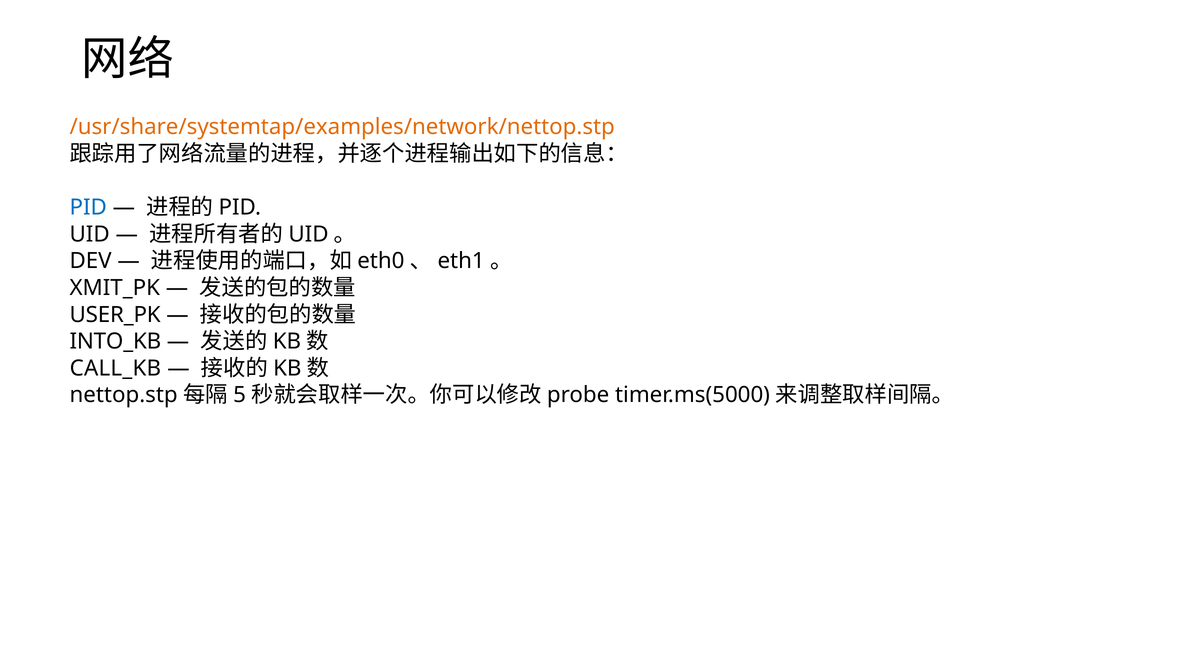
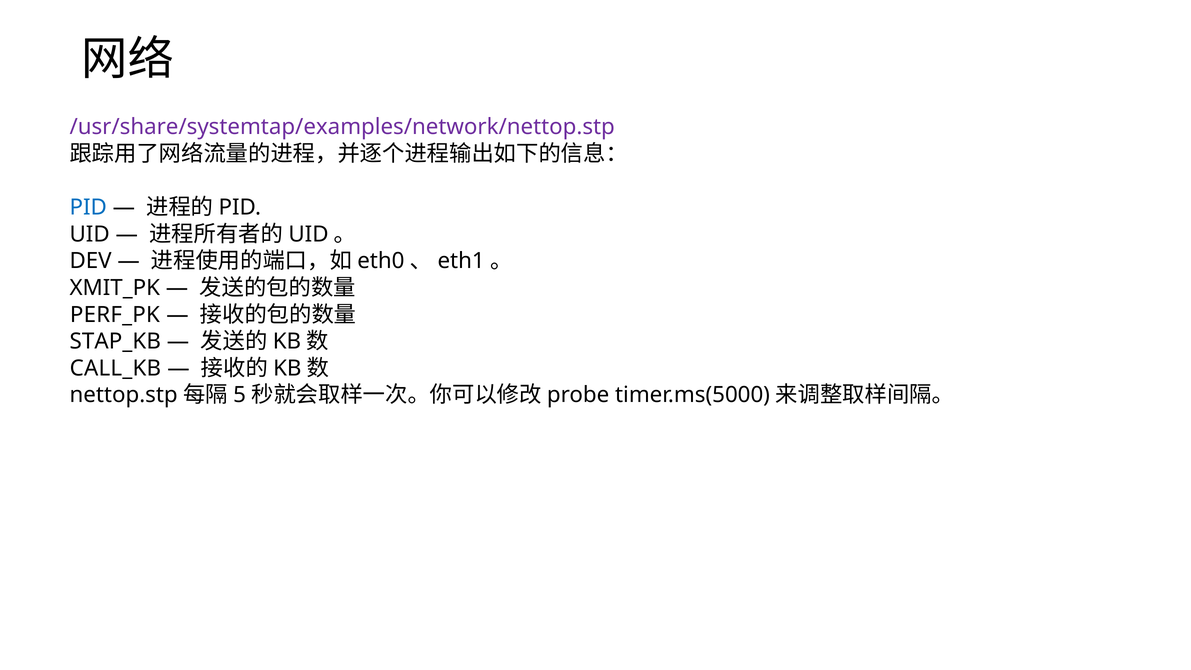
/usr/share/systemtap/examples/network/nettop.stp colour: orange -> purple (342, 127)
USER_PK: USER_PK -> PERF_PK (115, 315)
INTO_KB: INTO_KB -> STAP_KB (115, 342)
